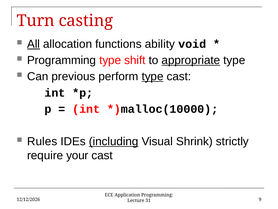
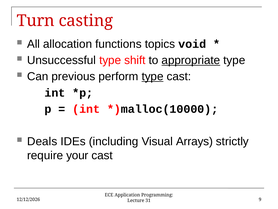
All underline: present -> none (34, 44)
ability: ability -> topics (160, 44)
Programming: Programming -> Unsuccessful (62, 60)
Rules: Rules -> Deals (42, 141)
including underline: present -> none (114, 141)
Shrink: Shrink -> Arrays (194, 141)
